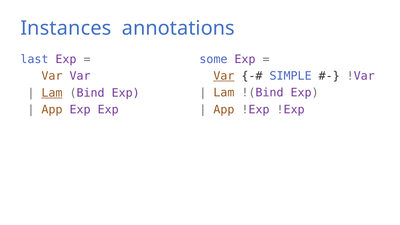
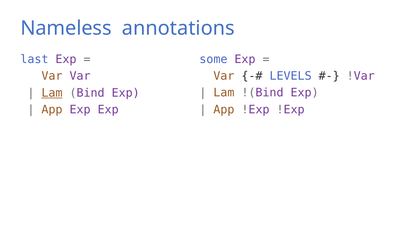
Instances: Instances -> Nameless (66, 28)
Var underline: present -> none (224, 76)
SIMPLE: SIMPLE -> LEVELS (291, 76)
